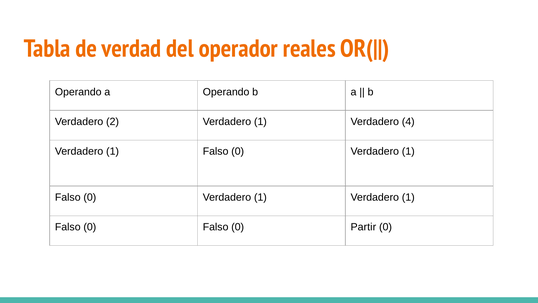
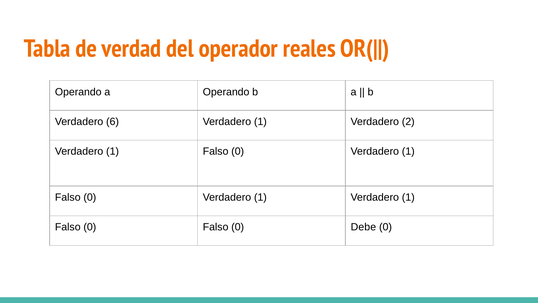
2: 2 -> 6 (113, 122)
4: 4 -> 2 (408, 122)
Partir: Partir -> Debe (363, 227)
